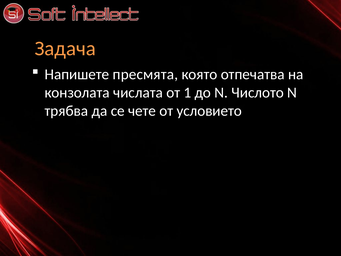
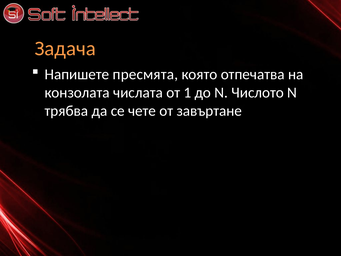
условието: условието -> завъртане (209, 111)
